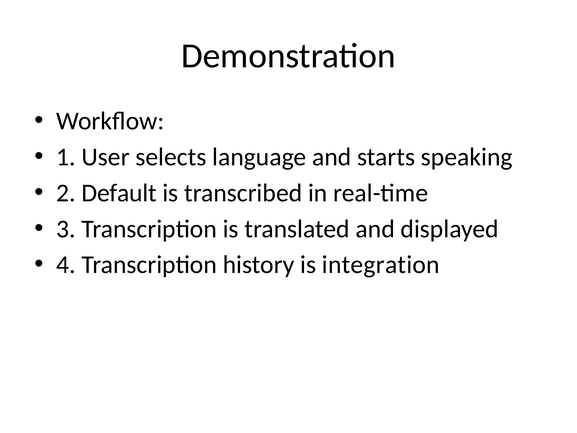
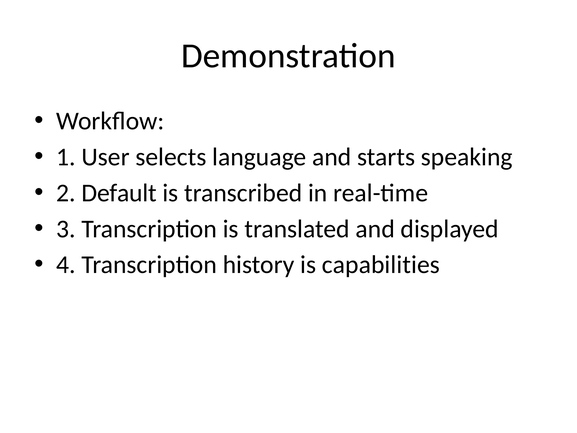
integration: integration -> capabilities (381, 265)
